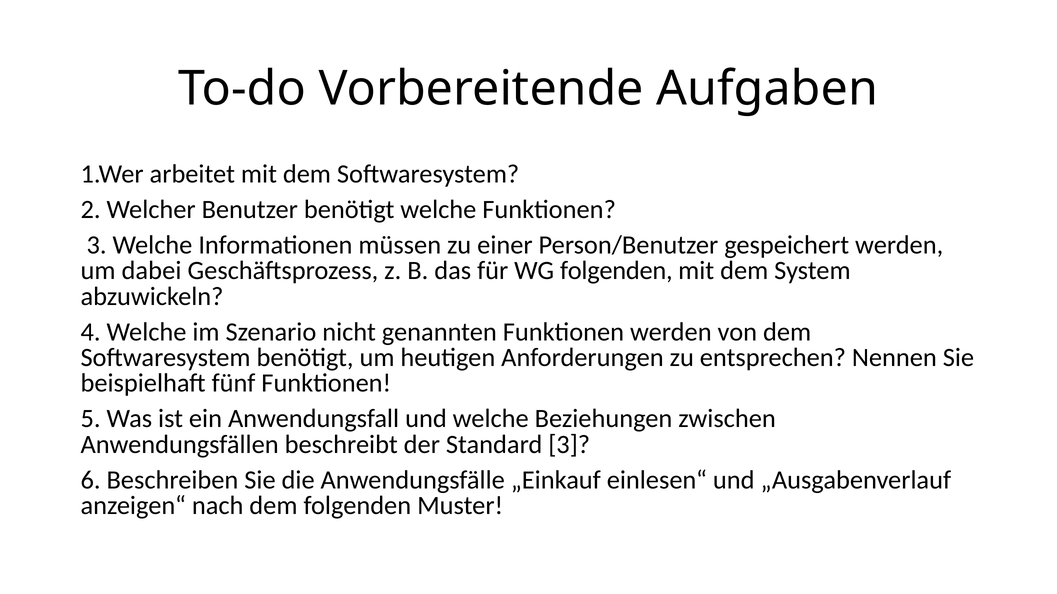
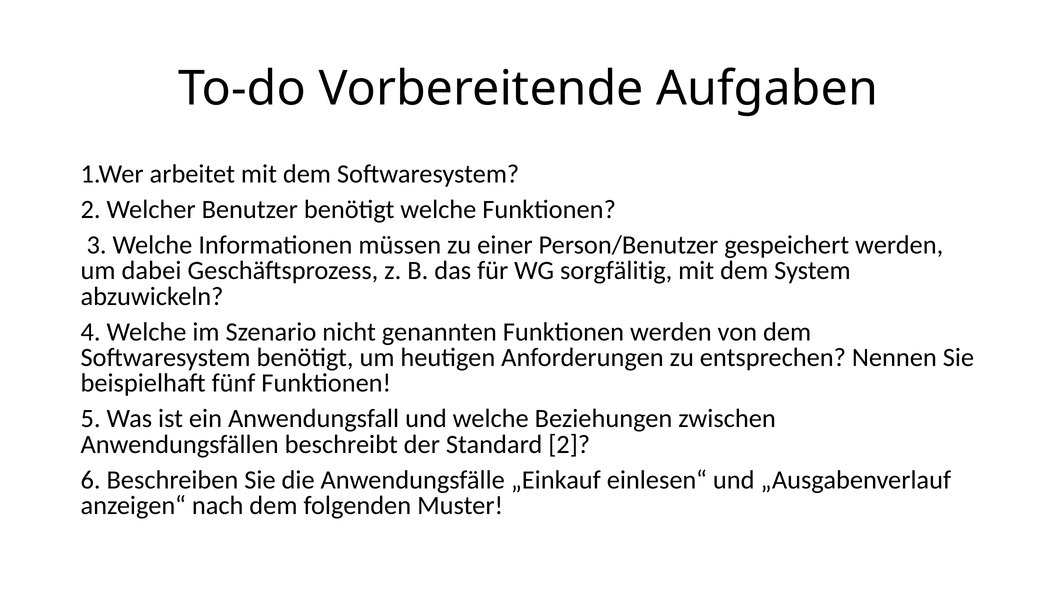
WG folgenden: folgenden -> sorgfälitig (616, 271)
Standard 3: 3 -> 2 (569, 445)
